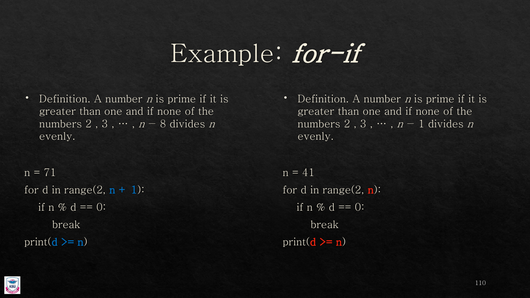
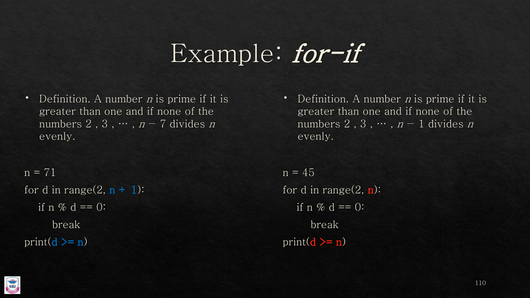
8: 8 -> 7 (163, 124)
41: 41 -> 45 (308, 173)
